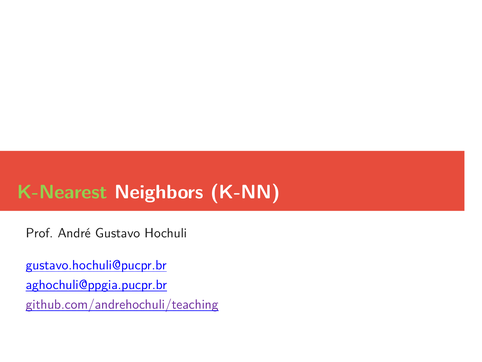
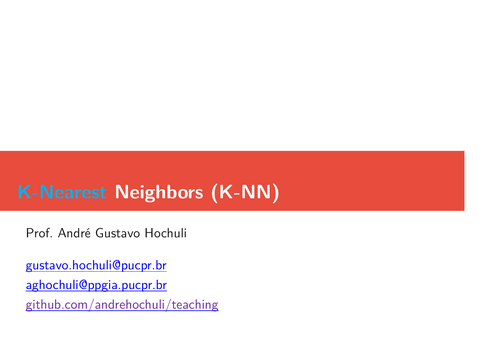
K-Nearest colour: light green -> light blue (62, 192)
